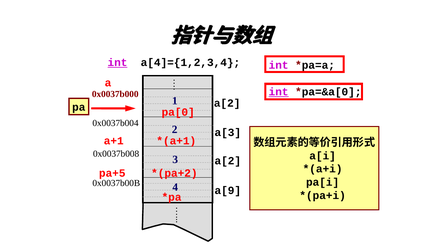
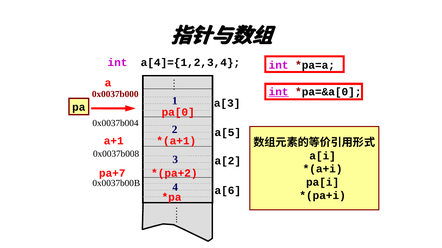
int underline: present -> none (118, 63)
a[2: a[2 -> a[3 (227, 104)
a[3: a[3 -> a[5 (228, 133)
pa+5: pa+5 -> pa+7 (112, 174)
a[9: a[9 -> a[6 (228, 191)
